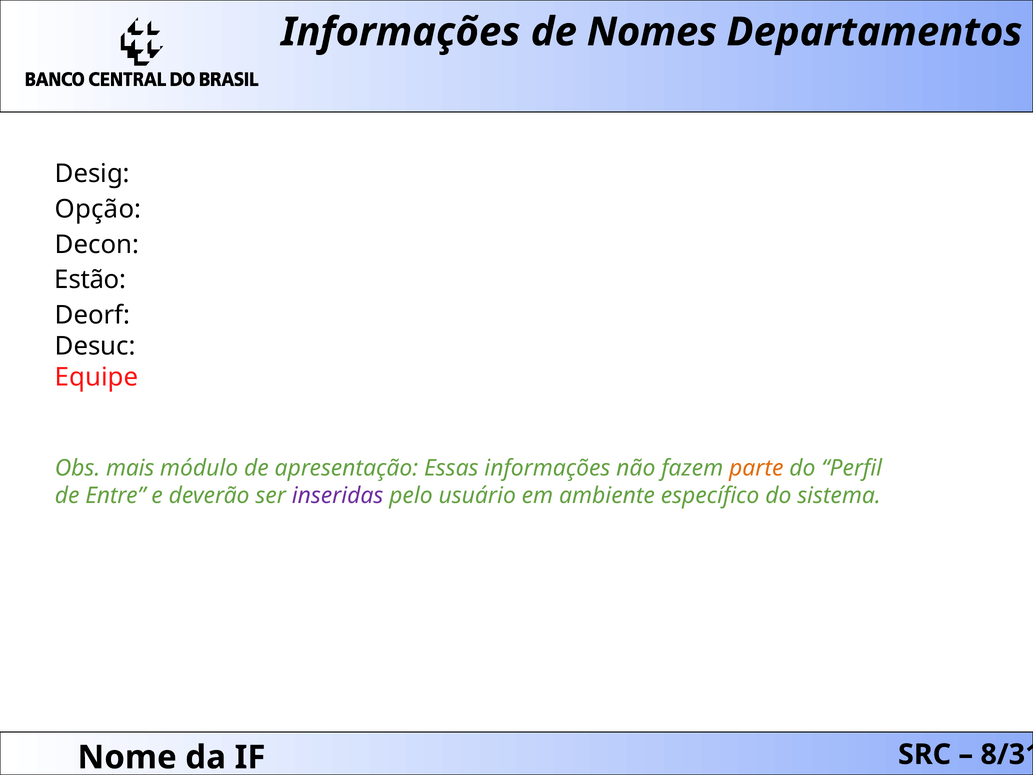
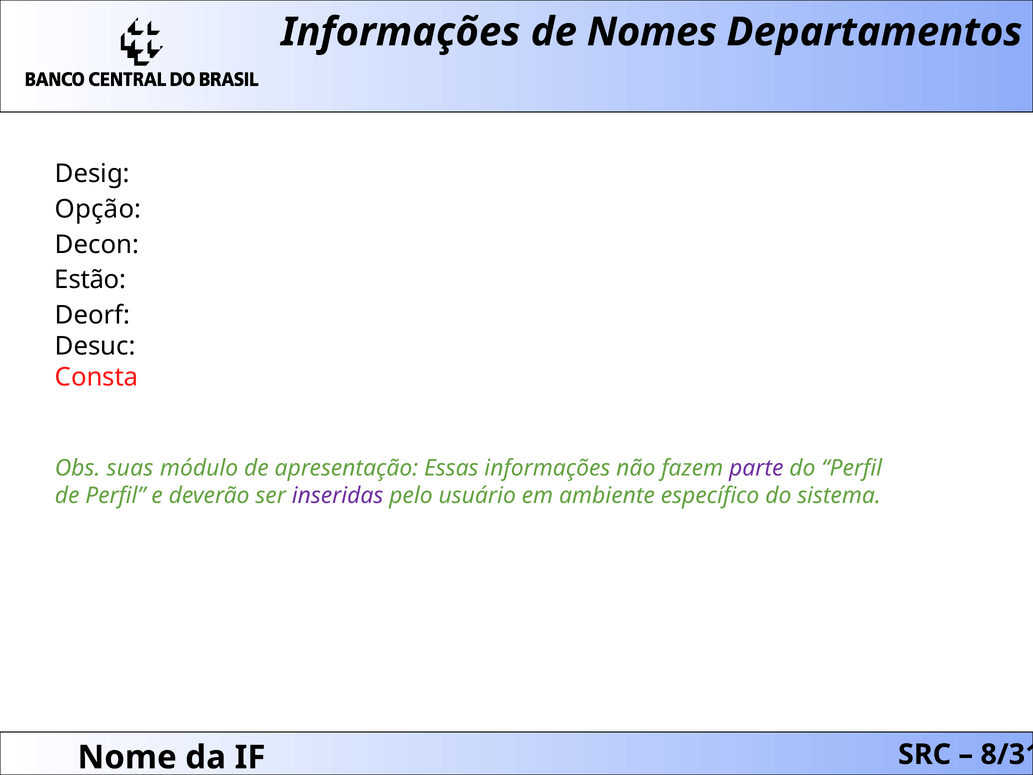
Equipe: Equipe -> Consta (97, 377)
mais: mais -> suas (130, 468)
parte colour: orange -> purple (756, 468)
de Entre: Entre -> Perfil (115, 496)
